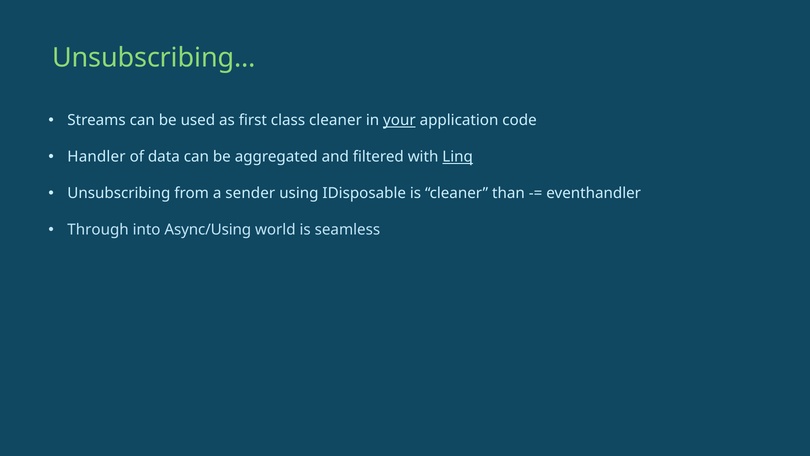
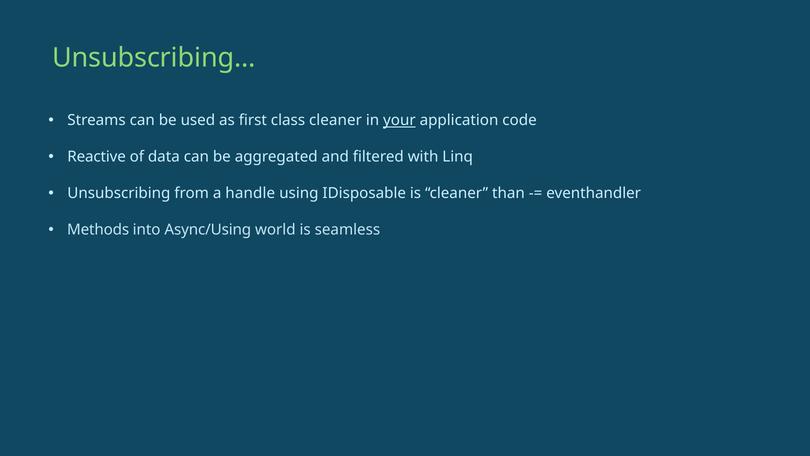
Handler: Handler -> Reactive (97, 157)
Linq underline: present -> none (458, 157)
sender: sender -> handle (250, 193)
Through: Through -> Methods (98, 230)
